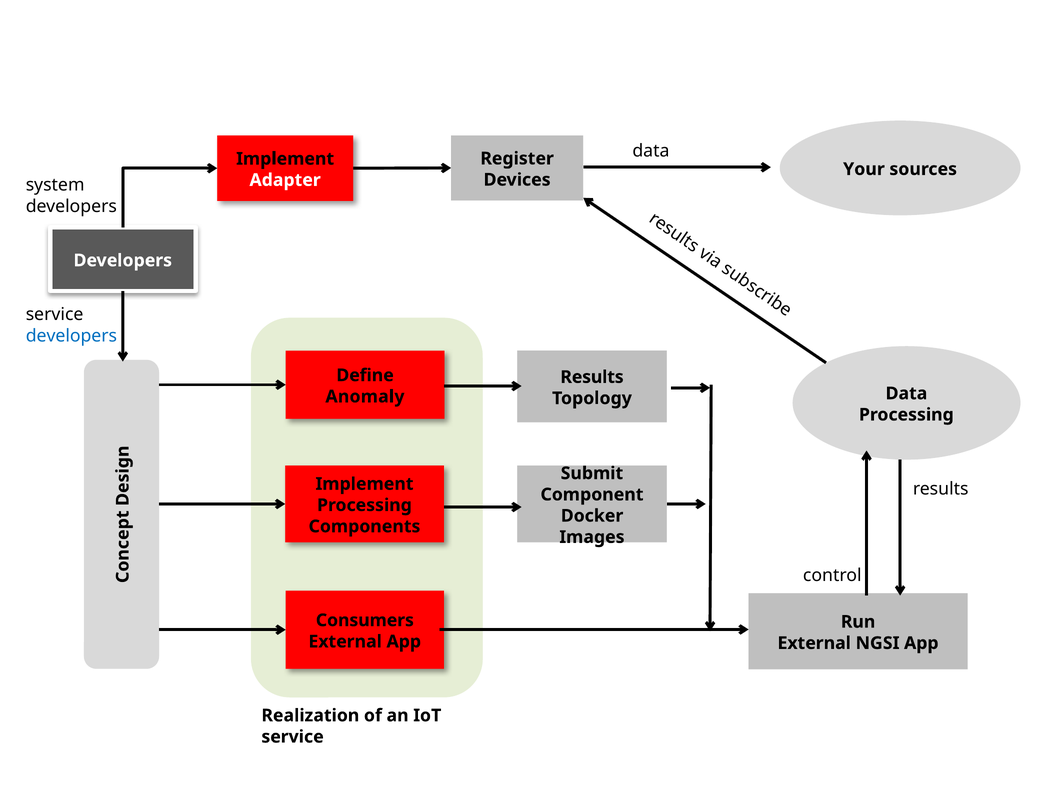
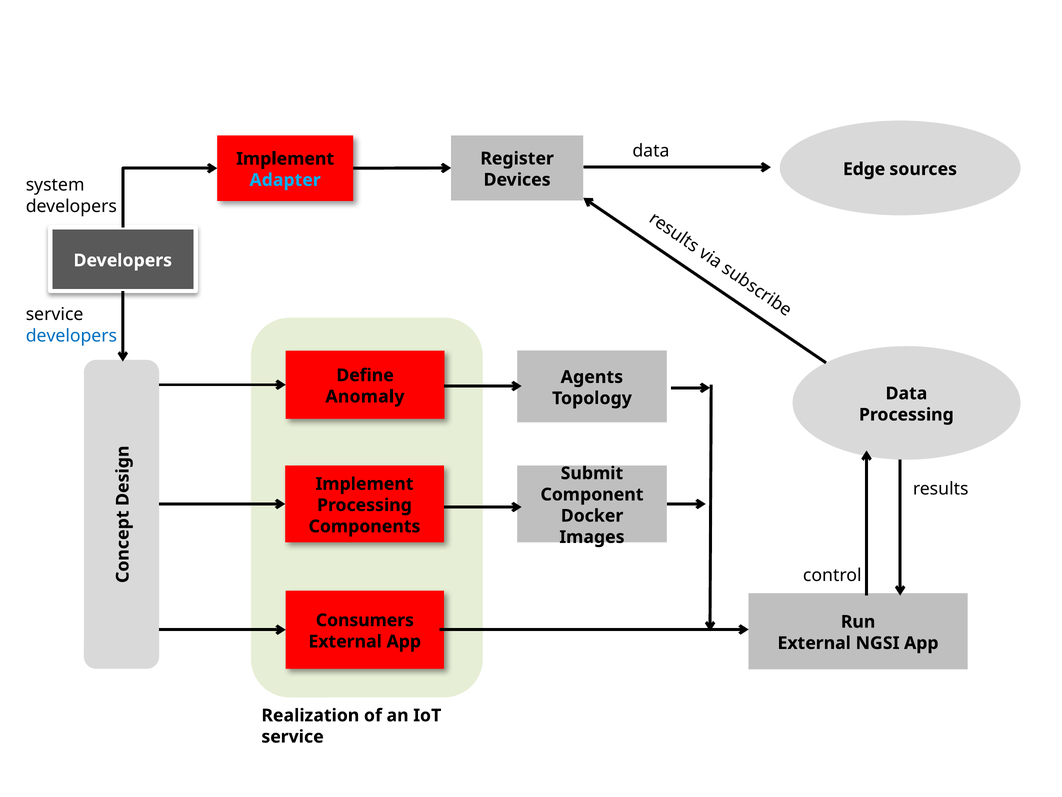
Your: Your -> Edge (864, 169)
Adapter colour: white -> light blue (285, 180)
Results: Results -> Agents (592, 377)
